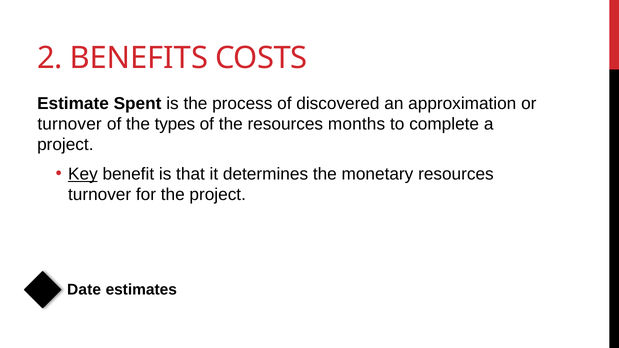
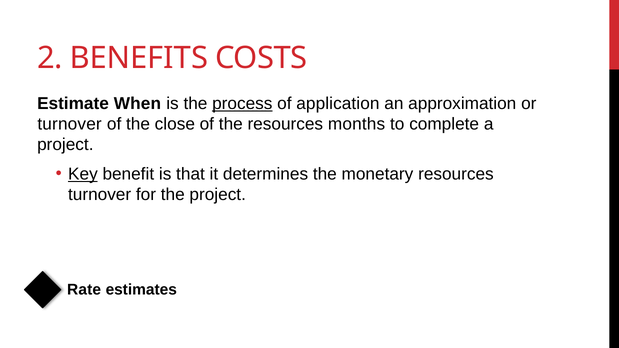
Spent: Spent -> When (137, 104)
process underline: none -> present (242, 104)
discovered: discovered -> application (338, 104)
types: types -> close (175, 124)
Date: Date -> Rate (84, 290)
